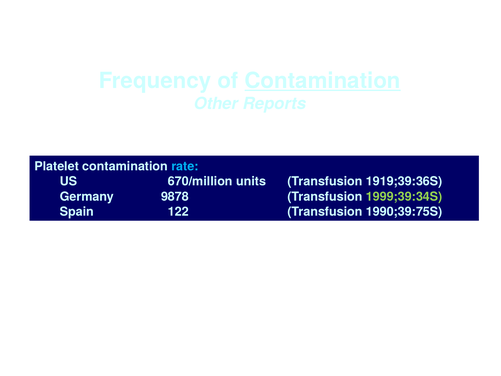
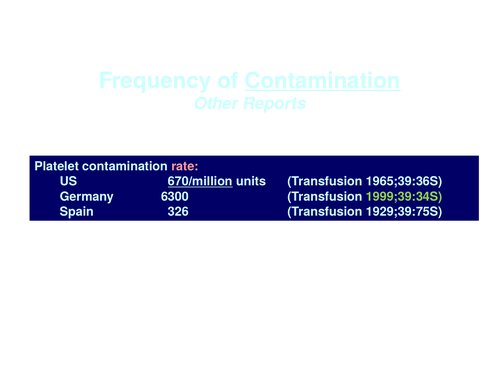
rate colour: light blue -> pink (185, 166)
670/million underline: none -> present (200, 181)
1919;39:36S: 1919;39:36S -> 1965;39:36S (404, 181)
9878: 9878 -> 6300 (175, 196)
122: 122 -> 326 (178, 211)
1990;39:75S: 1990;39:75S -> 1929;39:75S (404, 211)
